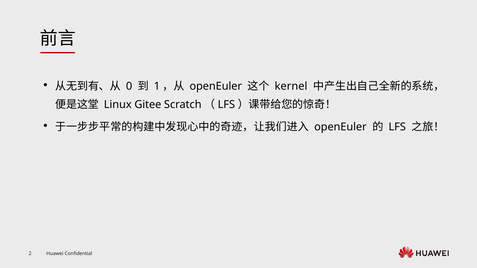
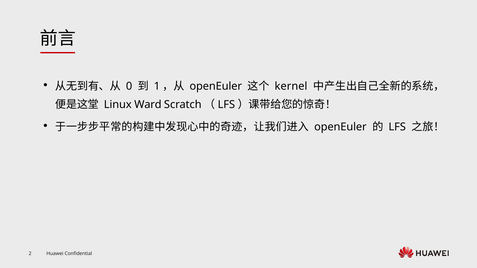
Gitee: Gitee -> Ward (148, 105)
